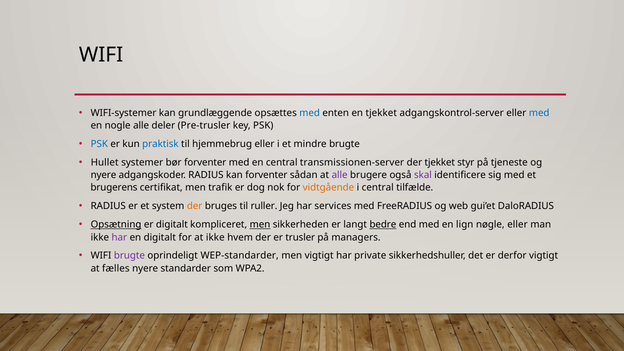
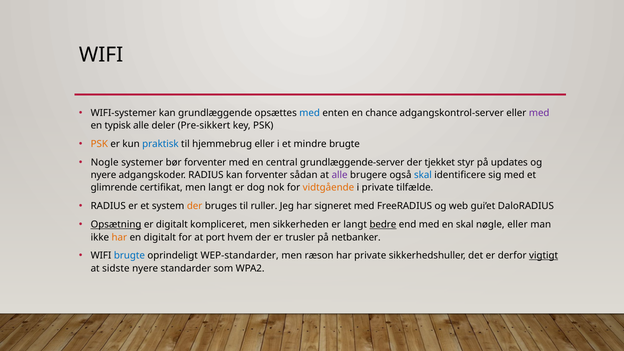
en tjekket: tjekket -> chance (381, 113)
med colour: blue -> purple (539, 113)
nogle: nogle -> typisk (118, 126)
Pre-trusler: Pre-trusler -> Pre-sikkert (204, 126)
PSK colour: blue -> orange (99, 144)
Hullet: Hullet -> Nogle (105, 162)
transmissionen-server: transmissionen-server -> grundlæggende-server (352, 162)
tjeneste: tjeneste -> updates (509, 162)
skal colour: purple -> blue (423, 175)
brugerens: brugerens -> glimrende (114, 188)
men trafik: trafik -> langt (220, 188)
i central: central -> private (378, 188)
services: services -> signeret (333, 206)
men underline: present -> none (260, 225)
en lign: lign -> skal (465, 225)
har colour: purple -> orange (119, 237)
at ikke: ikke -> port (215, 237)
managers: managers -> netbanker (356, 237)
brugte colour: purple -> blue (129, 256)
men vigtigt: vigtigt -> ræson (319, 256)
vigtigt underline: none -> present (544, 256)
fælles: fælles -> sidste (116, 268)
